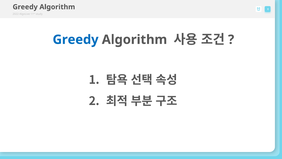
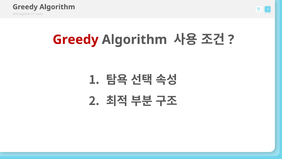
Greedy colour: blue -> red (76, 40)
